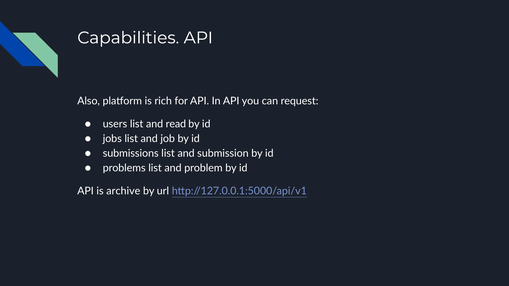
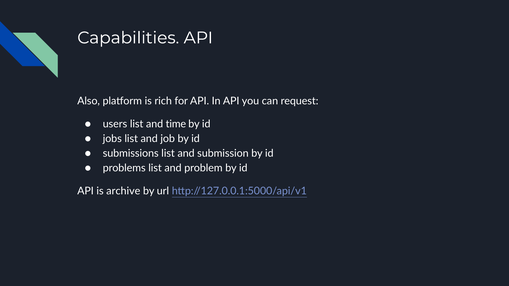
read: read -> time (176, 124)
